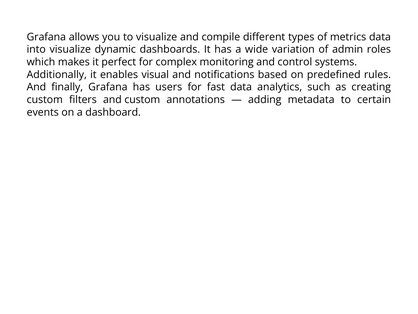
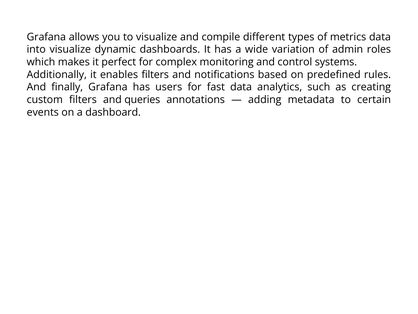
enables visual: visual -> filters (155, 75)
and custom: custom -> queries (142, 100)
